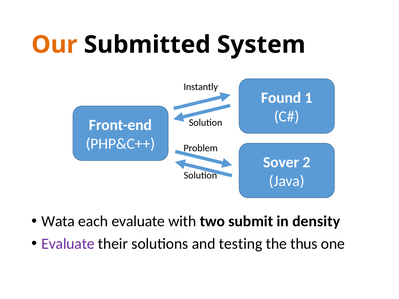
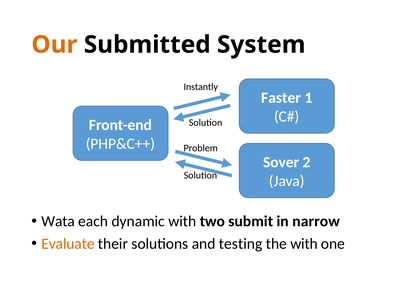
Found: Found -> Faster (281, 98)
each evaluate: evaluate -> dynamic (138, 222)
density: density -> narrow (316, 222)
Evaluate colour: purple -> orange (68, 244)
the thus: thus -> with (304, 244)
